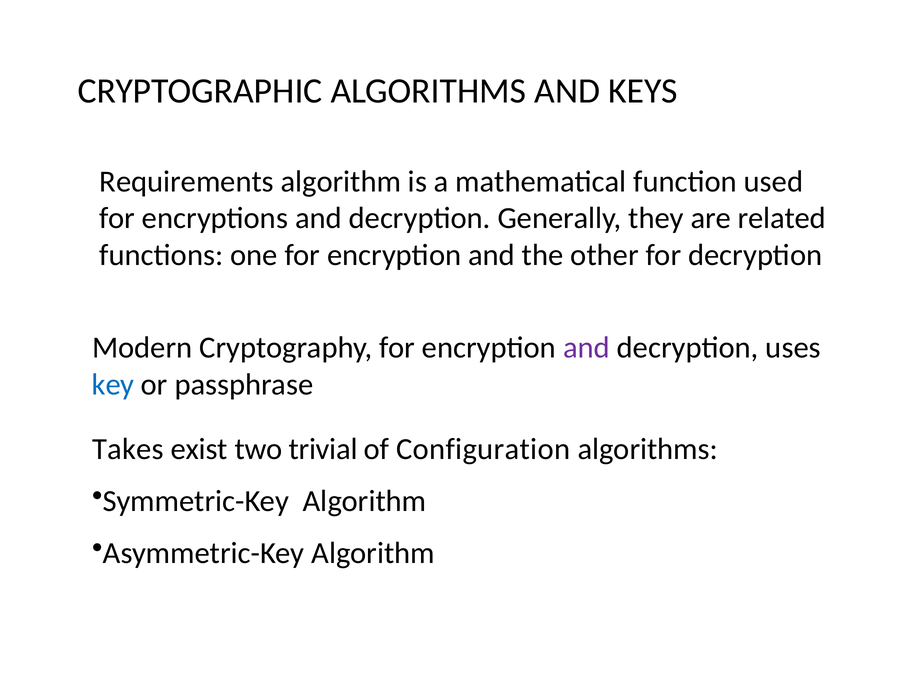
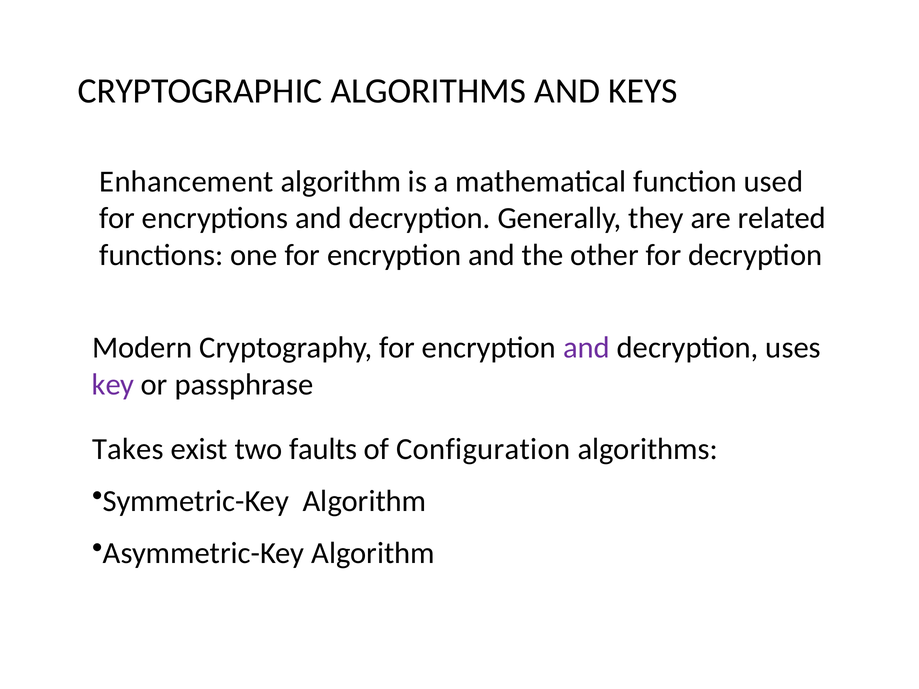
Requirements: Requirements -> Enhancement (187, 182)
key colour: blue -> purple (113, 385)
trivial: trivial -> faults (323, 449)
